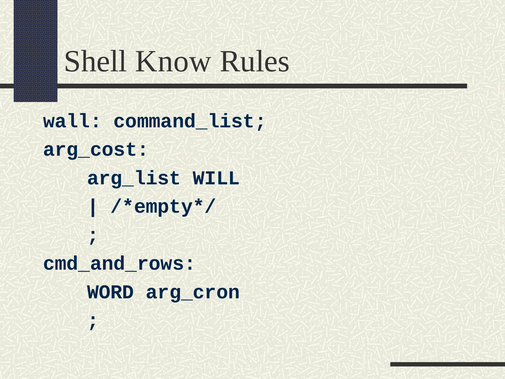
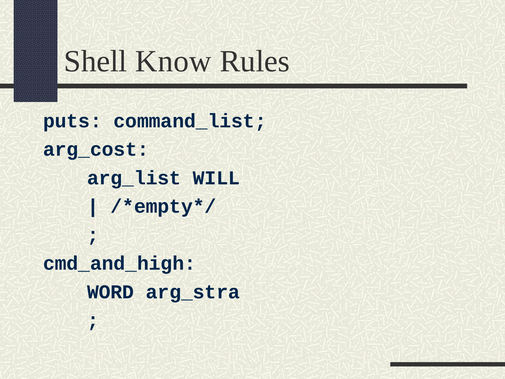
wall: wall -> puts (72, 121)
cmd_and_rows: cmd_and_rows -> cmd_and_high (119, 263)
arg_cron: arg_cron -> arg_stra (193, 292)
